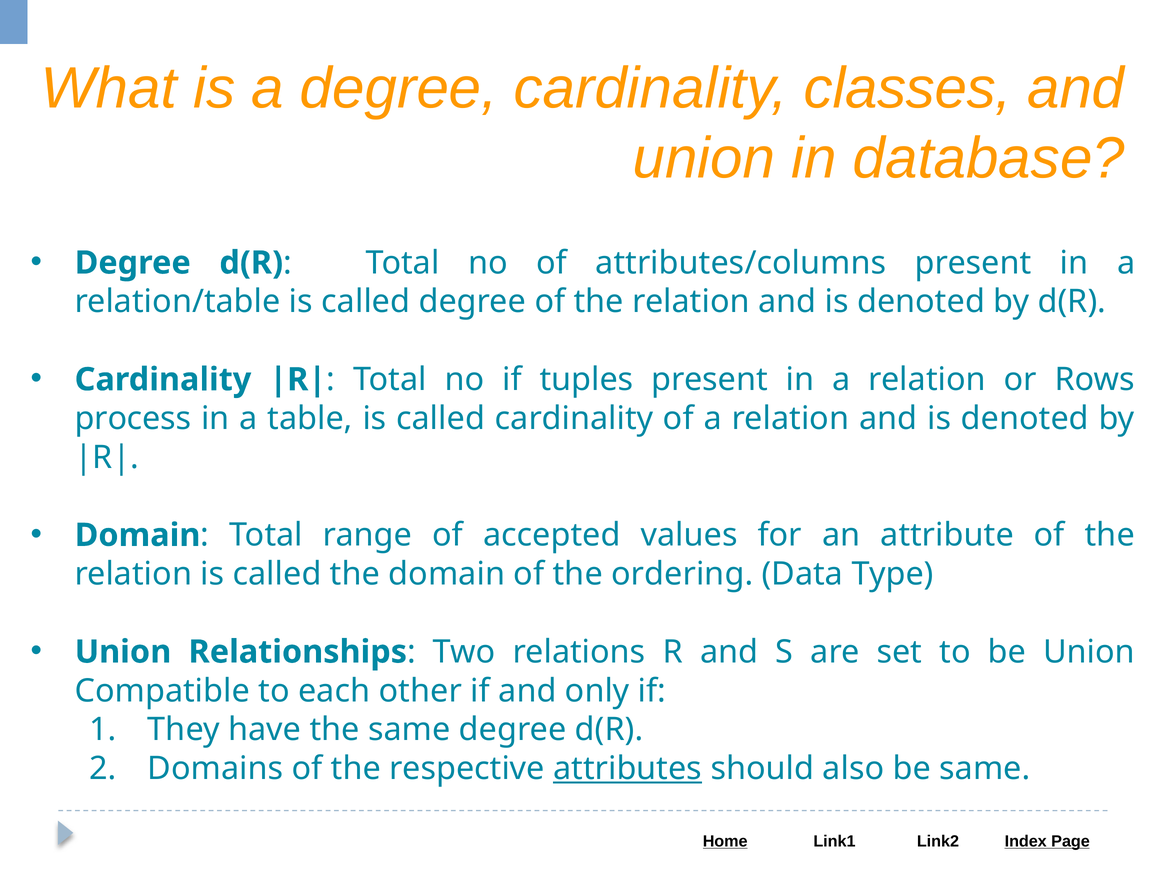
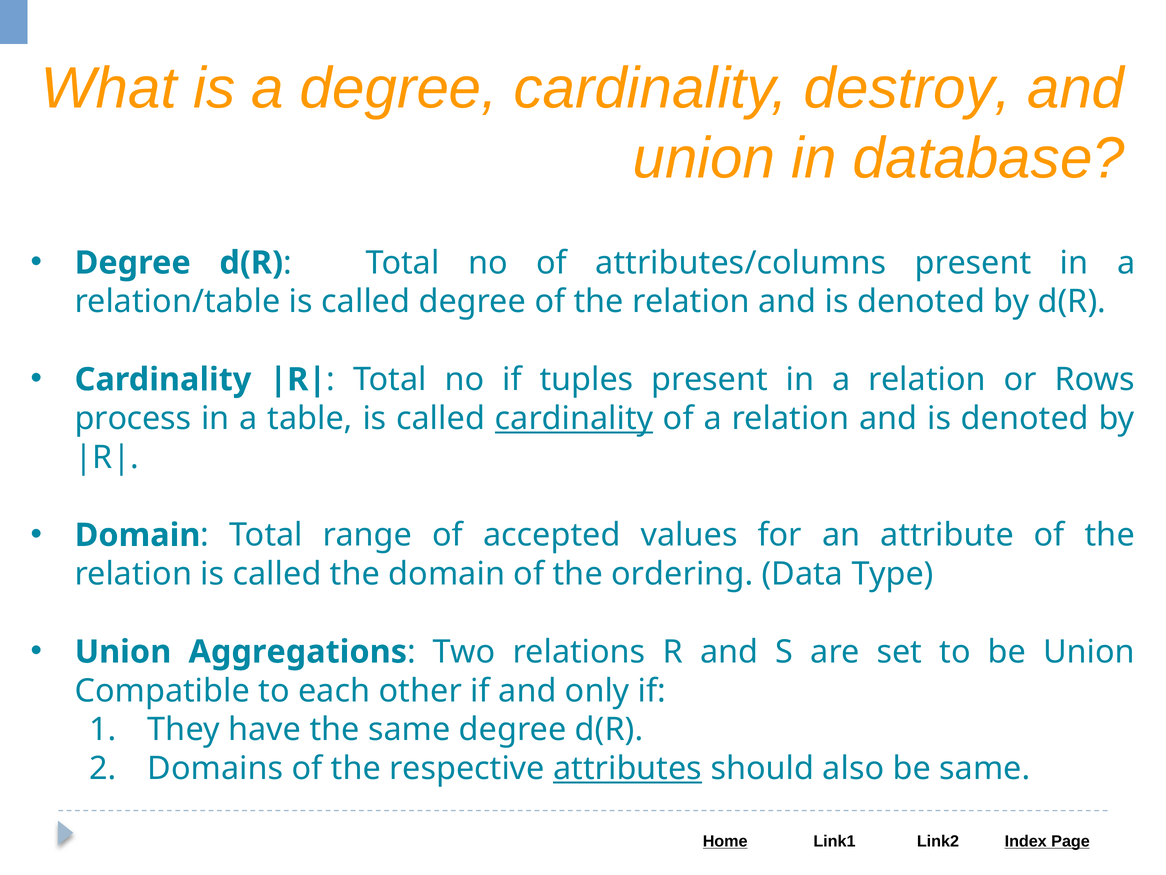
classes: classes -> destroy (907, 89)
cardinality underline: none -> present (574, 418)
Relationships: Relationships -> Aggregations (298, 652)
